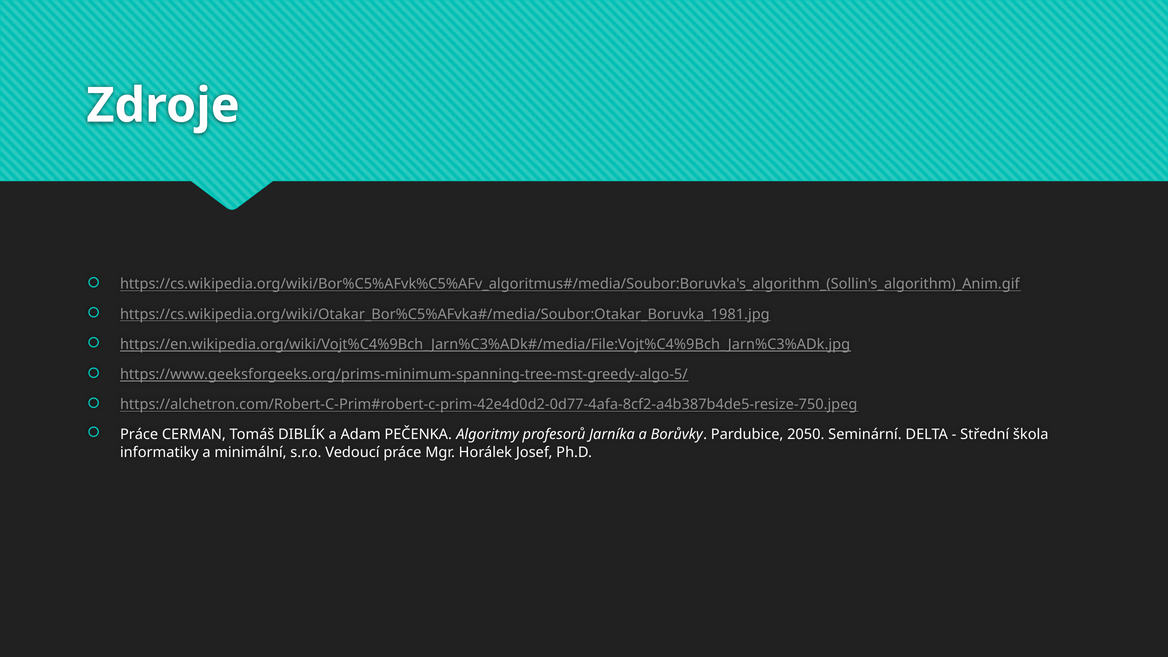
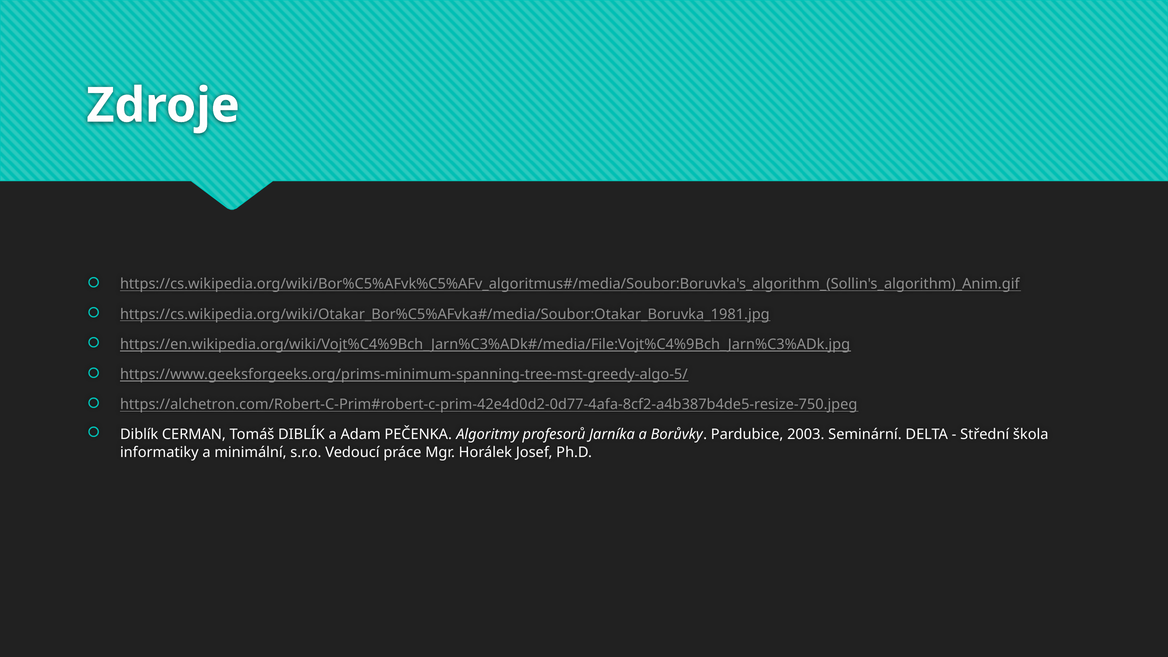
Práce: Práce -> Diblík (139, 435)
2050: 2050 -> 2003 (806, 435)
